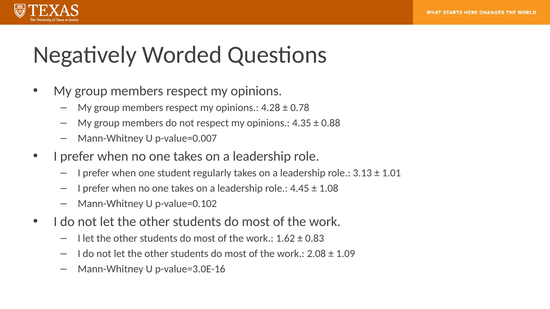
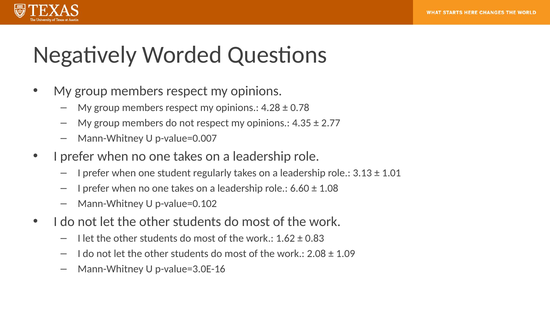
0.88: 0.88 -> 2.77 (331, 123)
4.45: 4.45 -> 6.60 (300, 189)
